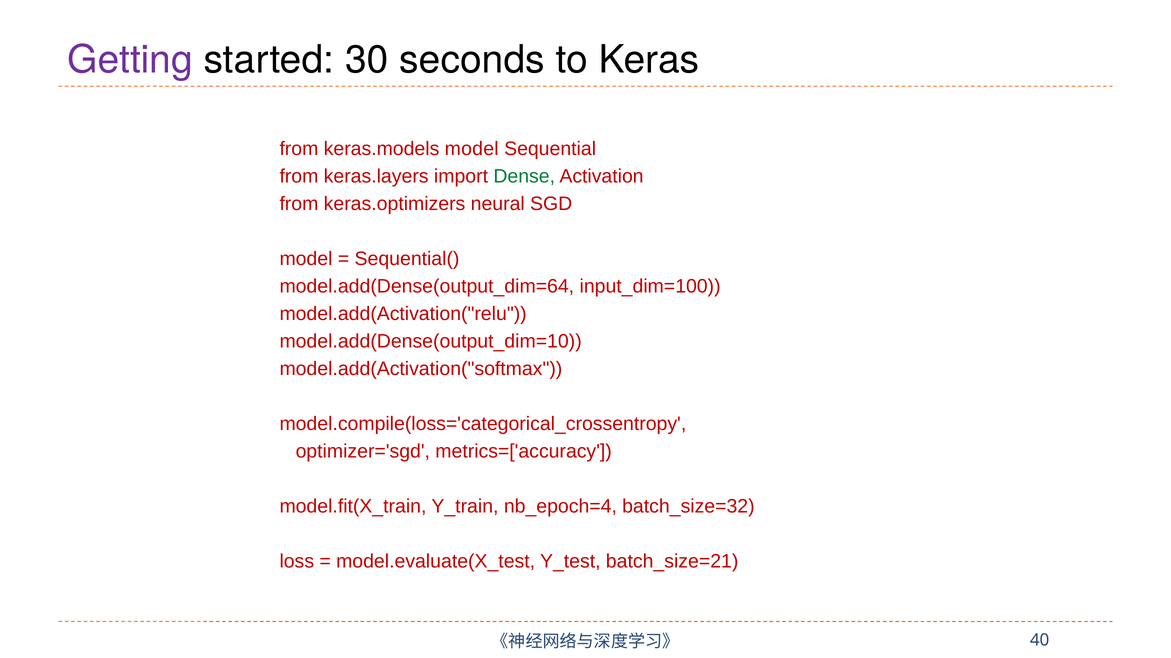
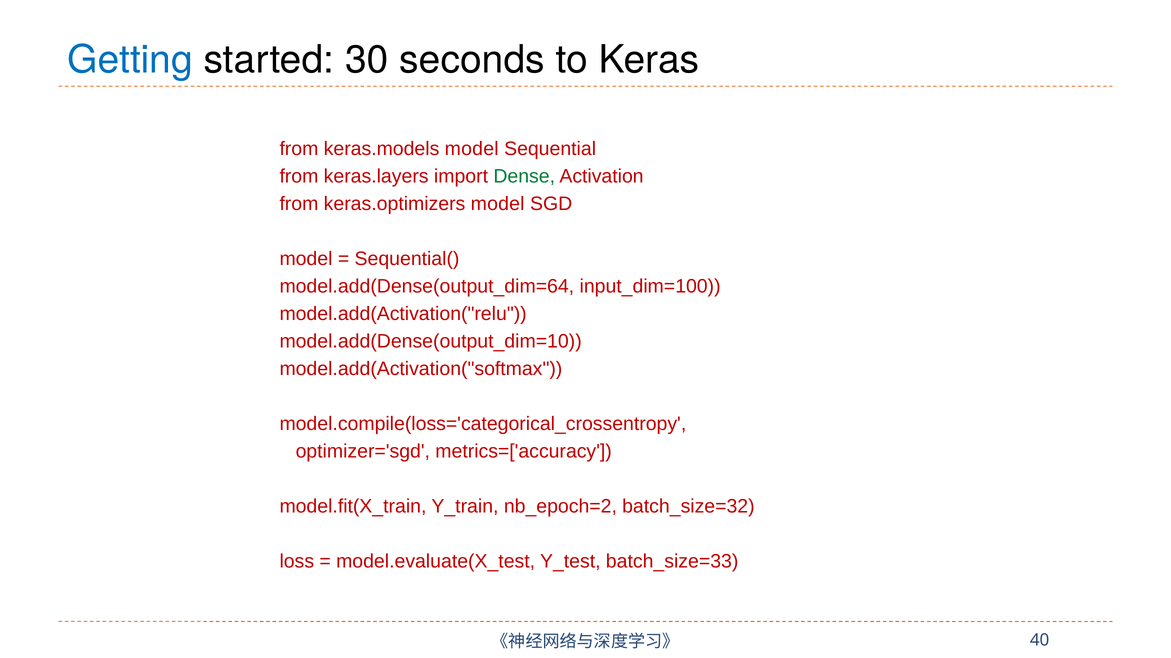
Getting colour: purple -> blue (130, 60)
keras.optimizers neural: neural -> model (498, 204)
nb_epoch=4: nb_epoch=4 -> nb_epoch=2 (560, 507)
batch_size=21: batch_size=21 -> batch_size=33 (672, 562)
